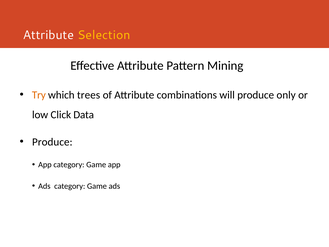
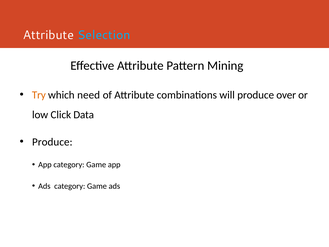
Selection colour: yellow -> light blue (104, 35)
trees: trees -> need (89, 95)
only: only -> over (286, 95)
